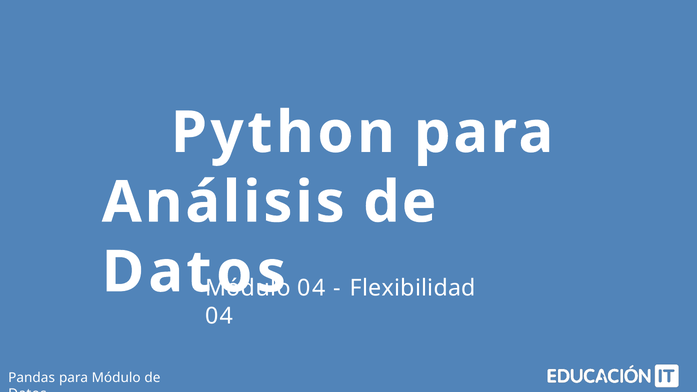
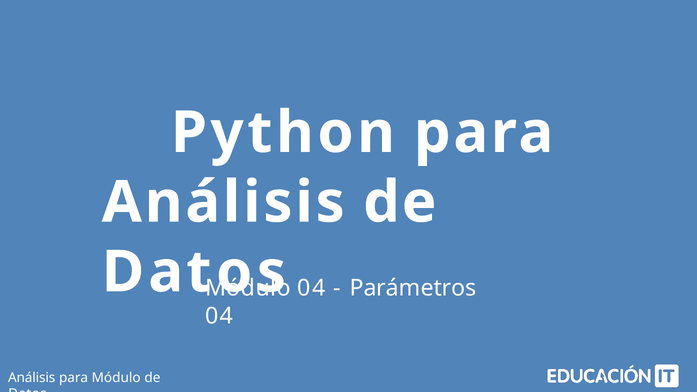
Flexibilidad: Flexibilidad -> Parámetros (413, 288)
Pandas: Pandas -> Análisis (32, 378)
